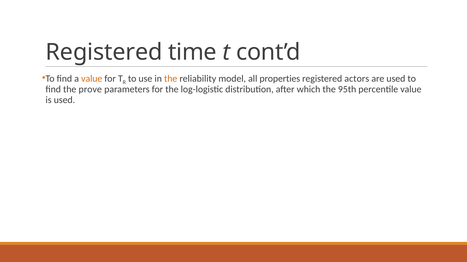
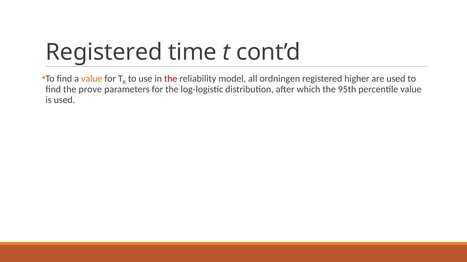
the colour: orange -> red (171, 79)
properties: properties -> ordningen (280, 79)
actors: actors -> higher (357, 79)
